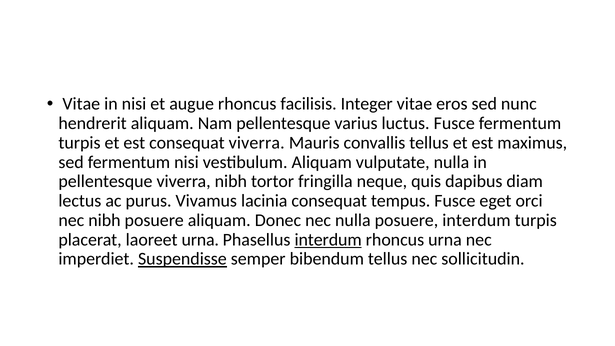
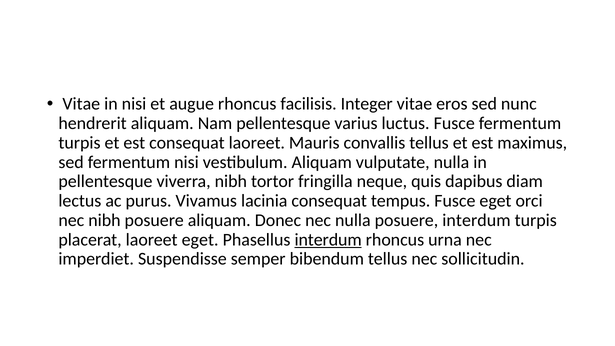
consequat viverra: viverra -> laoreet (257, 143)
laoreet urna: urna -> eget (200, 240)
Suspendisse underline: present -> none (182, 259)
